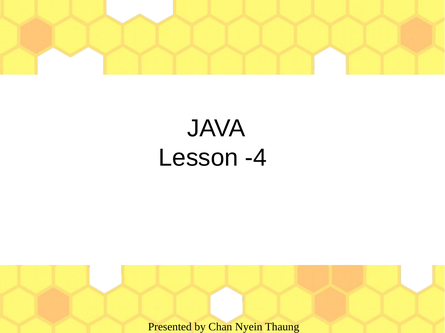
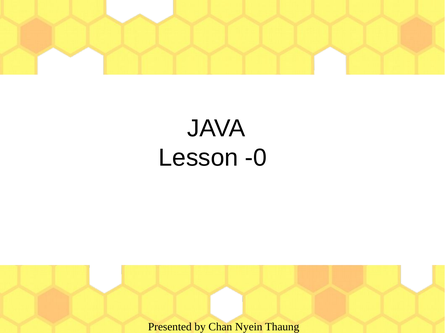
-4: -4 -> -0 (256, 158)
